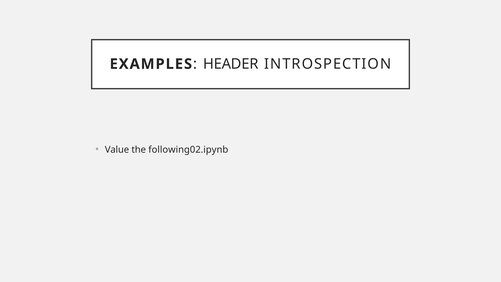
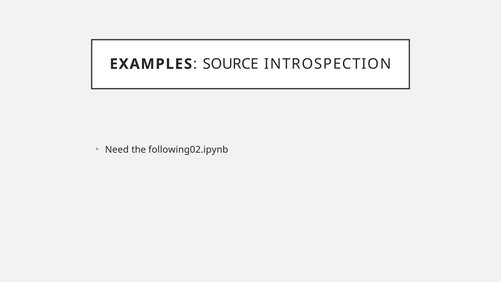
HEADER: HEADER -> SOURCE (231, 64)
Value: Value -> Need (117, 150)
